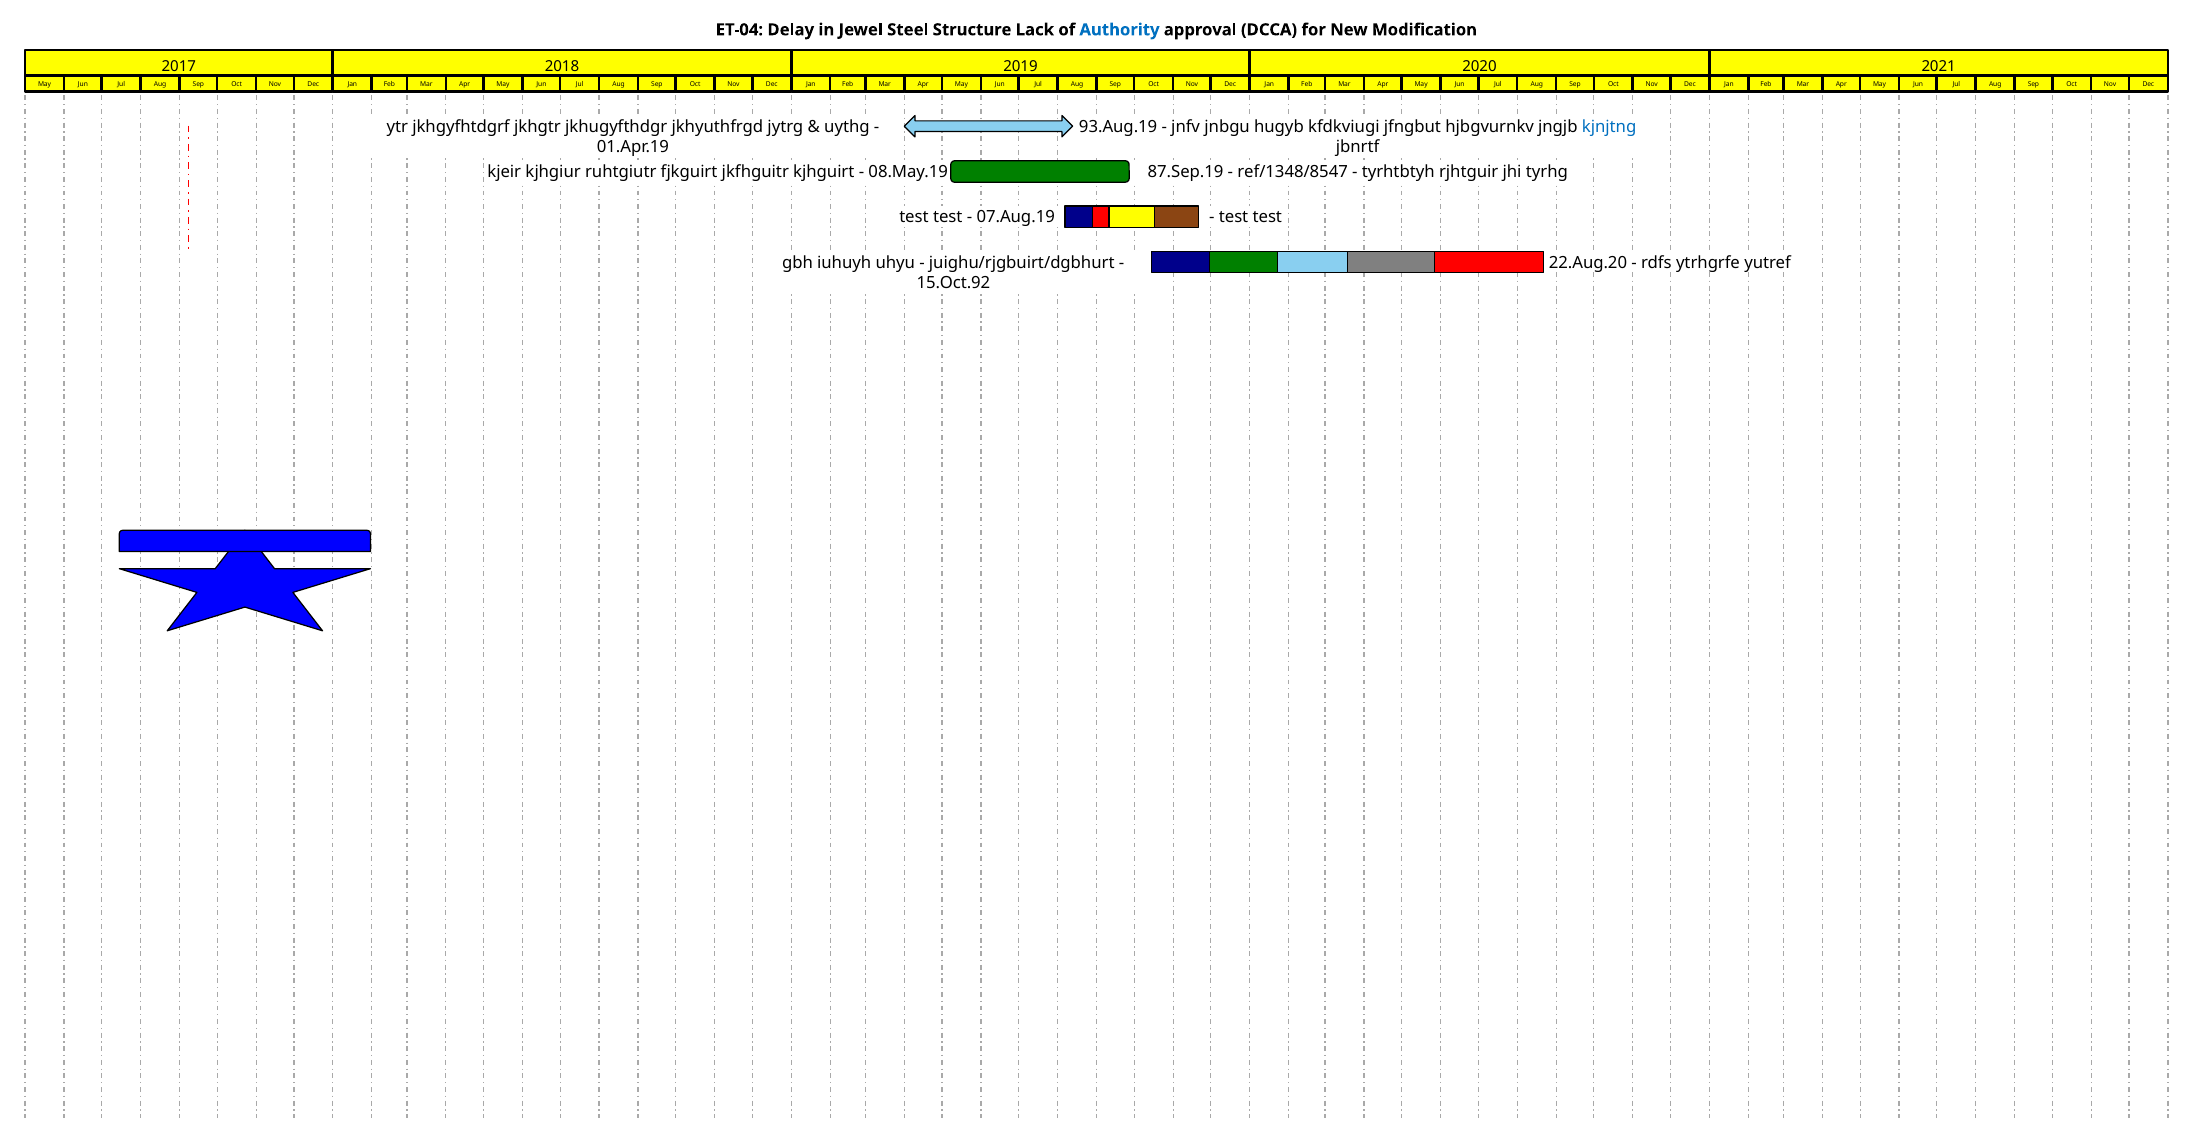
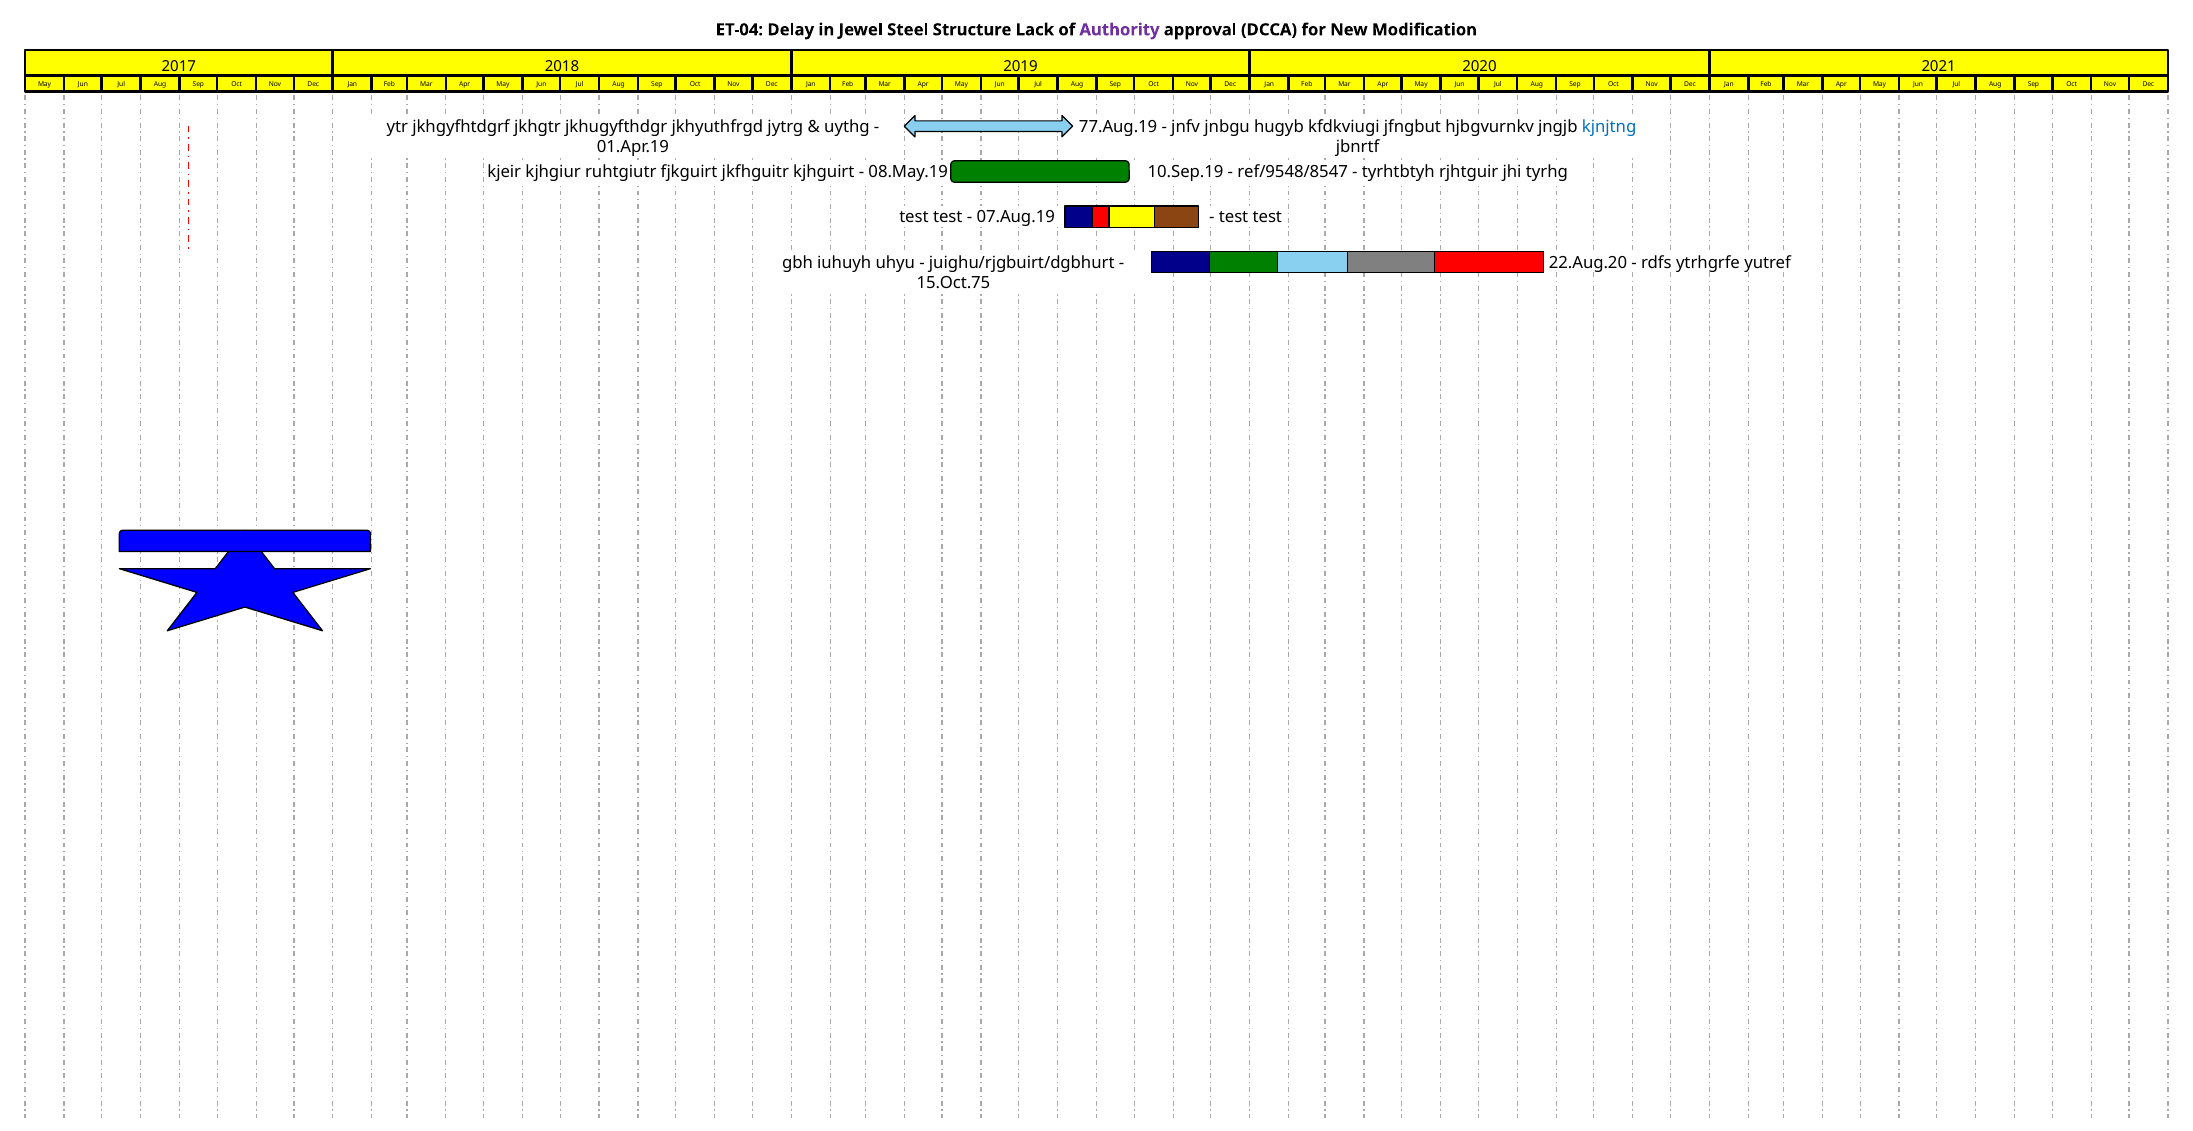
Authority colour: blue -> purple (1119, 30)
93.Aug.19: 93.Aug.19 -> 77.Aug.19 (1118, 127)
87.Sep.19: 87.Sep.19 -> 10.Sep.19 (1186, 172)
ref/1348/8547: ref/1348/8547 -> ref/9548/8547 (1293, 172)
15.Oct.92: 15.Oct.92 -> 15.Oct.75 (953, 283)
